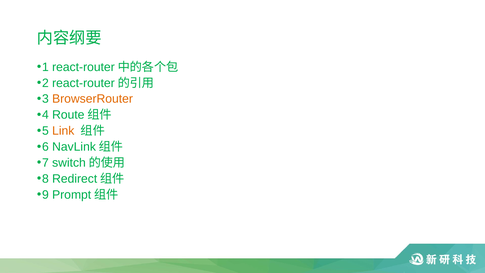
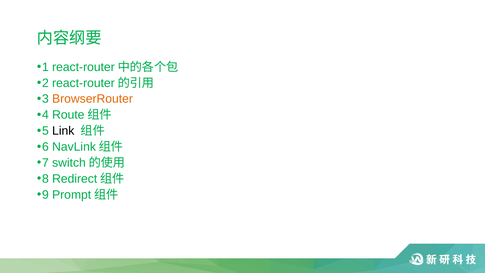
Link colour: orange -> black (63, 131)
